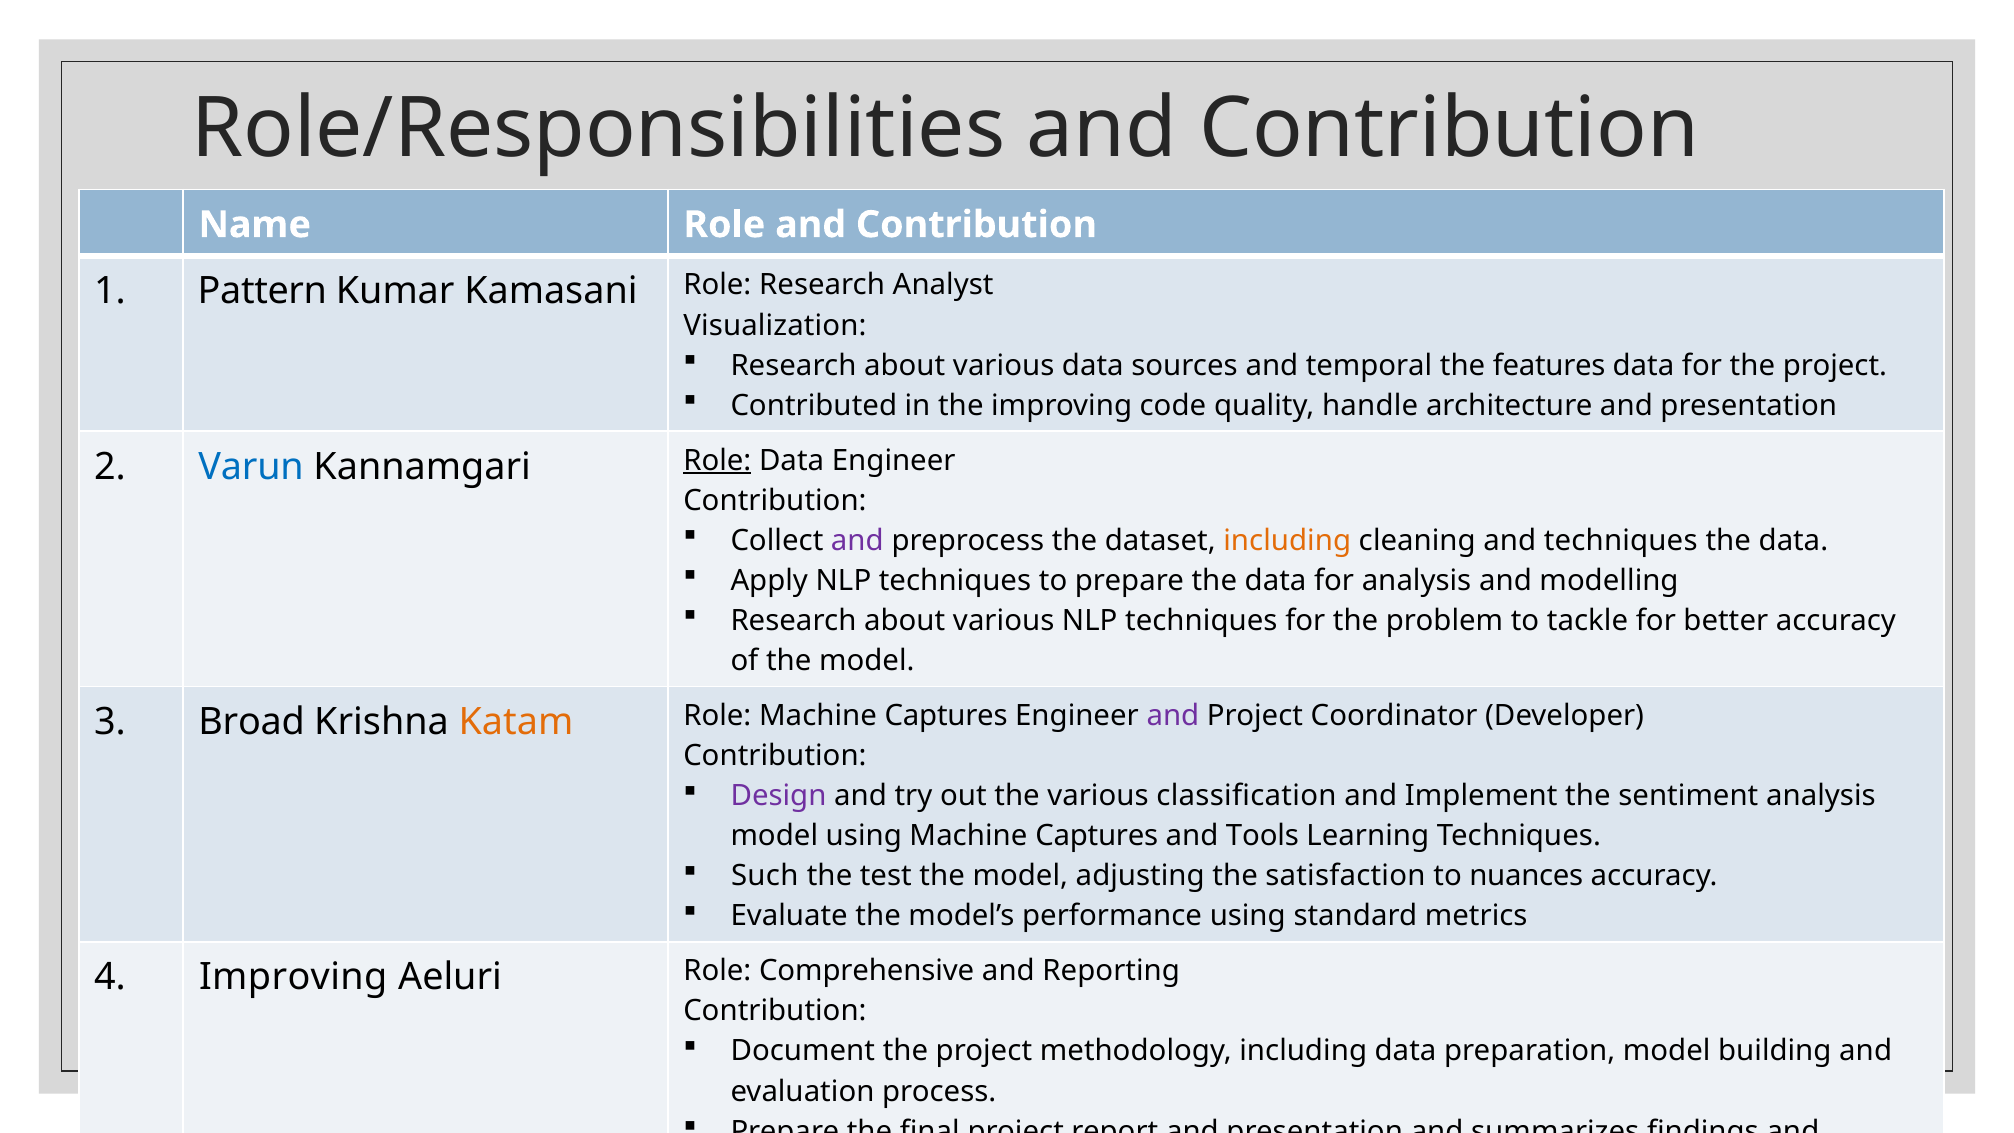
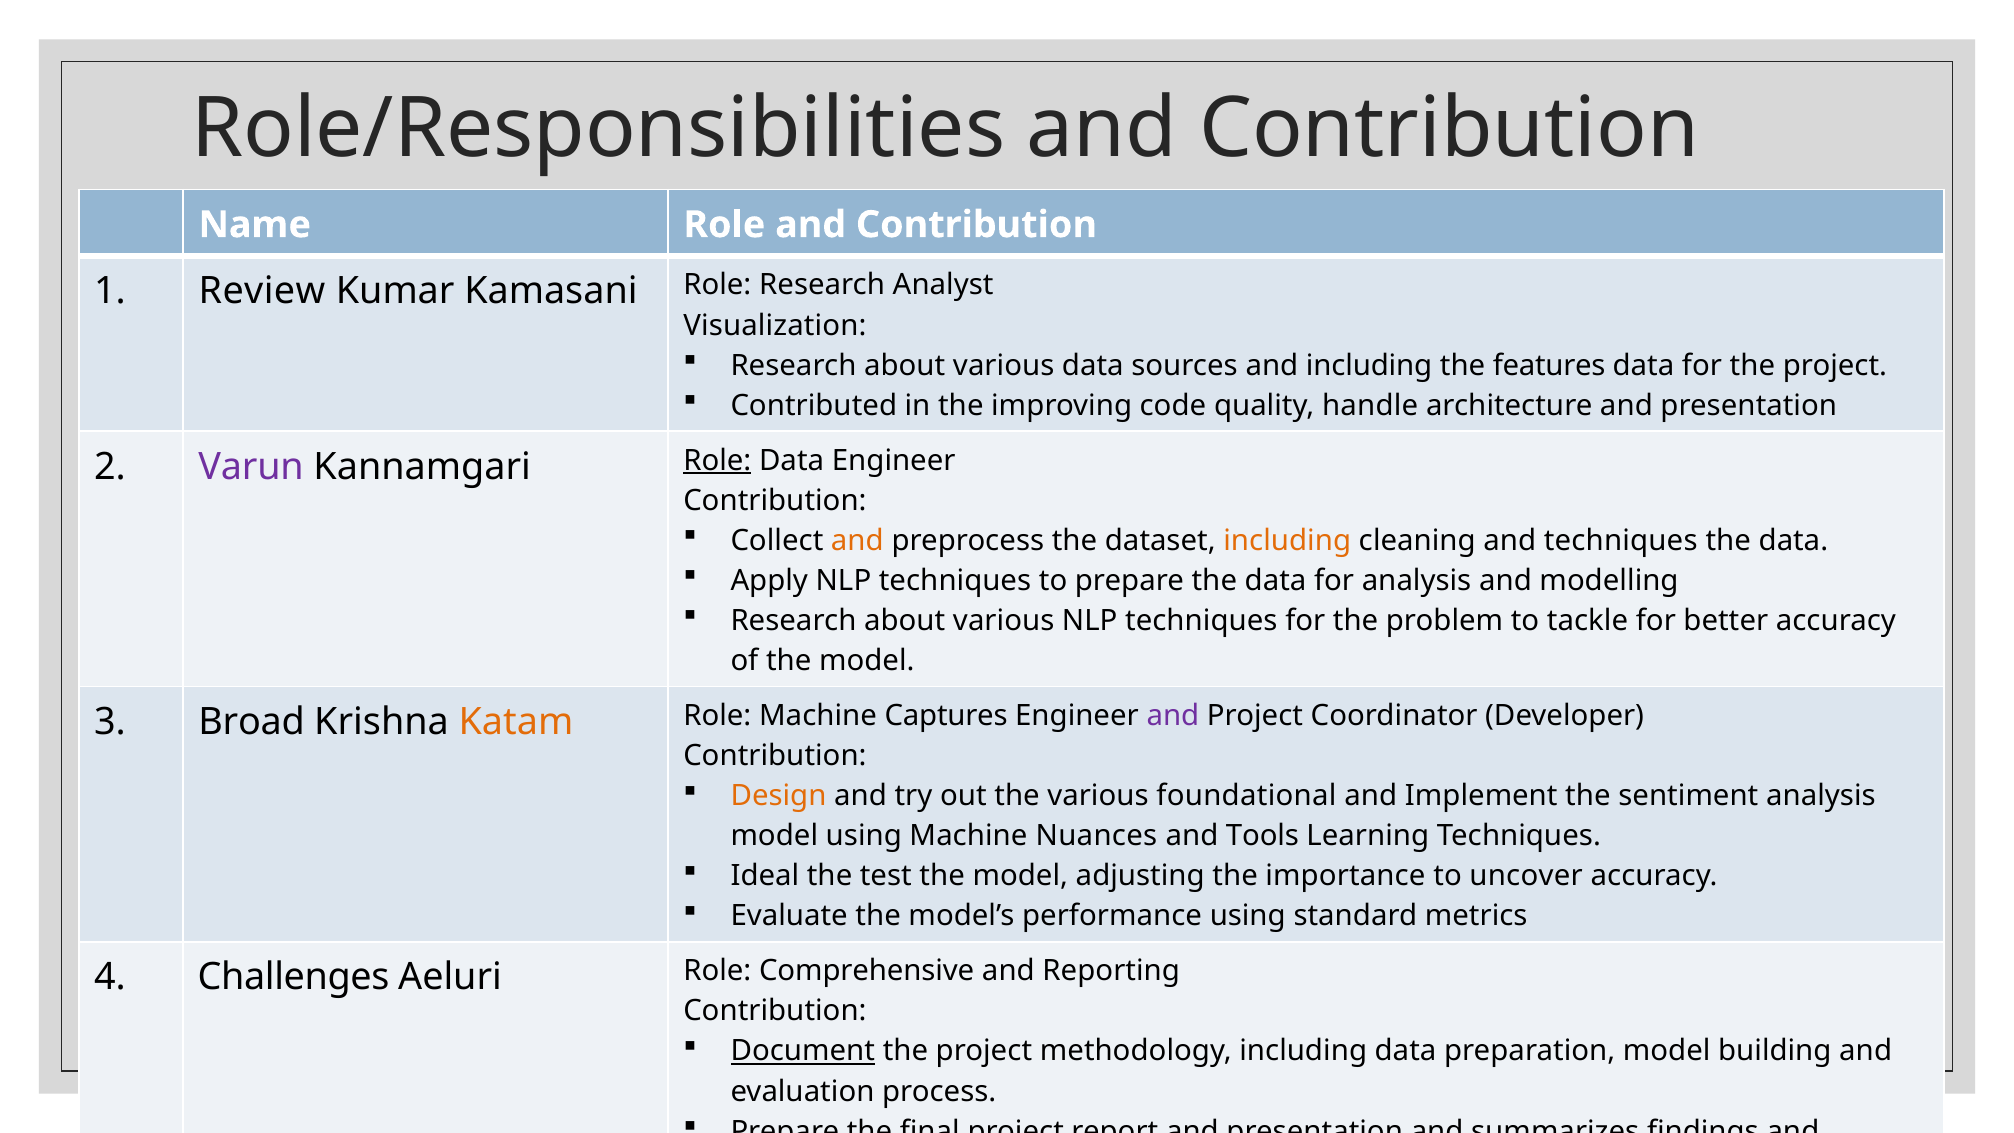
Pattern: Pattern -> Review (262, 291)
and temporal: temporal -> including (1369, 365)
Varun colour: blue -> purple (251, 467)
and colour: purple -> orange (857, 541)
Design colour: purple -> orange (779, 796)
classification: classification -> foundational (1246, 796)
using Machine Captures: Captures -> Nuances (1096, 836)
Such: Such -> Ideal (765, 876)
satisfaction: satisfaction -> importance (1345, 876)
nuances: nuances -> uncover (1526, 876)
4 Improving: Improving -> Challenges (294, 977)
Document underline: none -> present (803, 1051)
